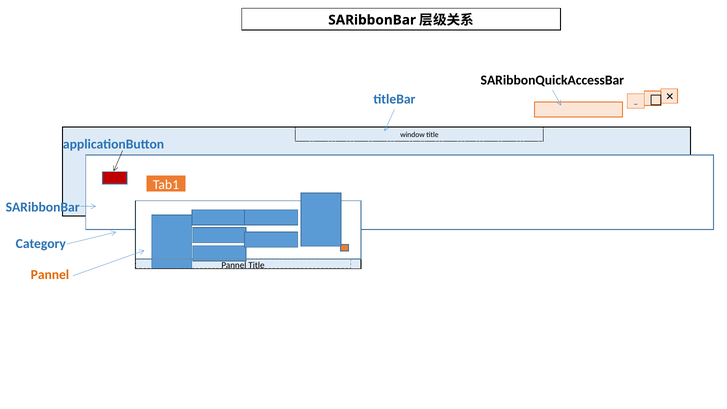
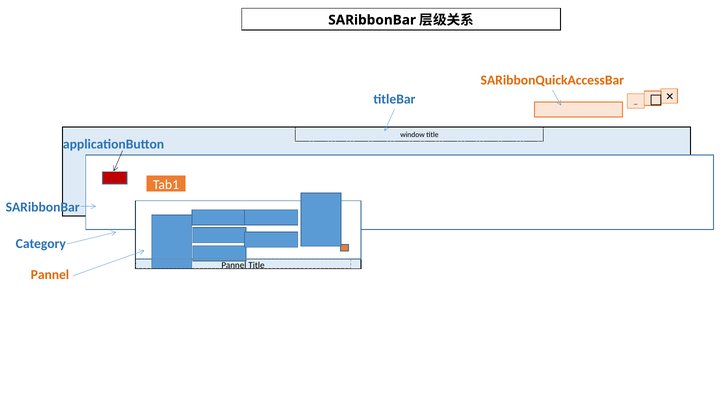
SARibbonQuickAccessBar colour: black -> orange (552, 80)
